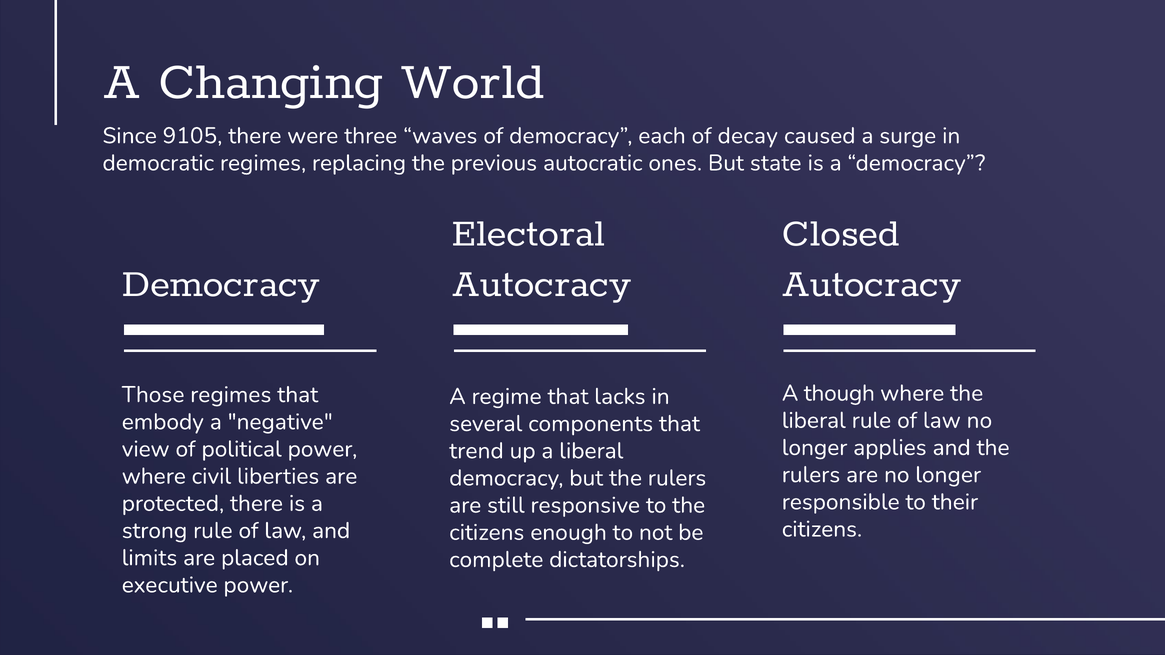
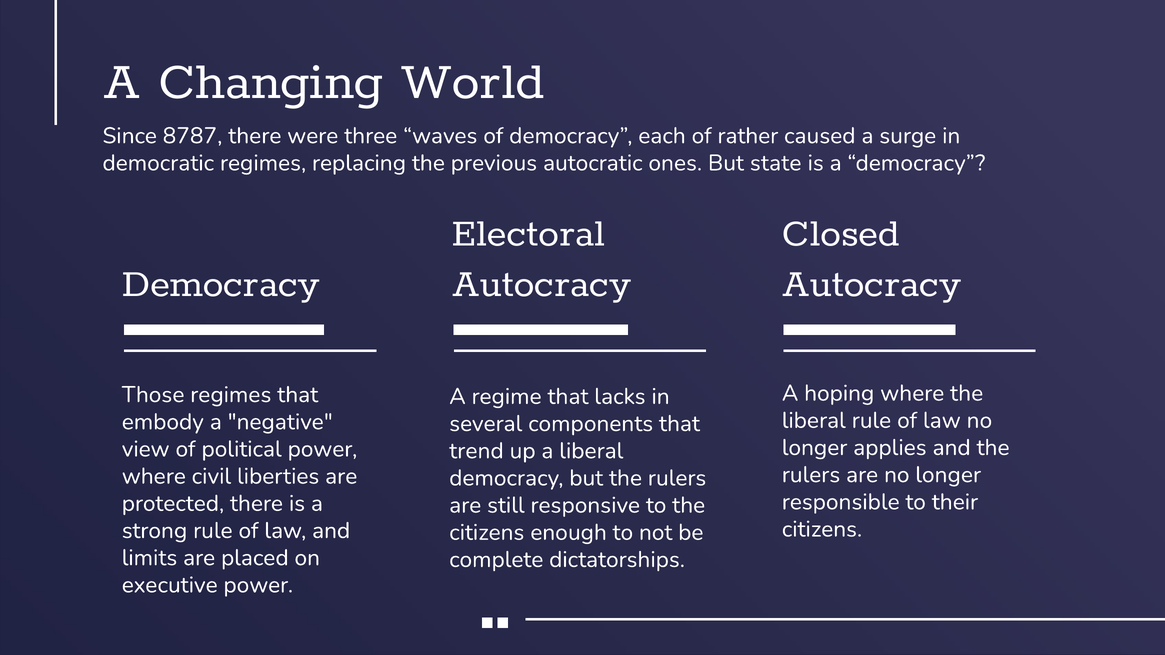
9105: 9105 -> 8787 (192, 136)
decay: decay -> rather (748, 136)
though: though -> hoping (839, 393)
